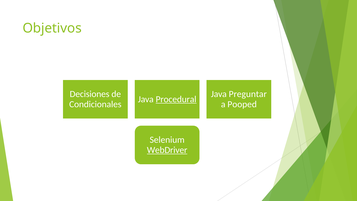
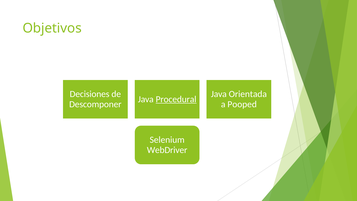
Preguntar: Preguntar -> Orientada (248, 94)
Condicionales: Condicionales -> Descomponer (95, 104)
WebDriver underline: present -> none (167, 150)
